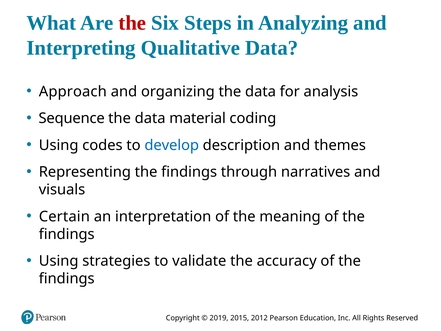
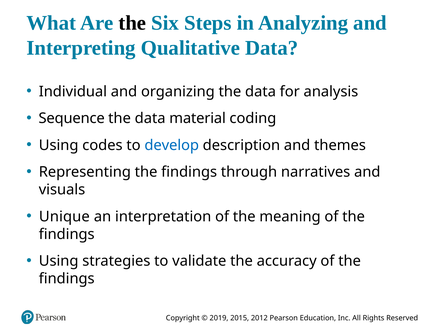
the colour: red -> black (132, 23)
Approach: Approach -> Individual (73, 91)
Certain: Certain -> Unique (64, 216)
